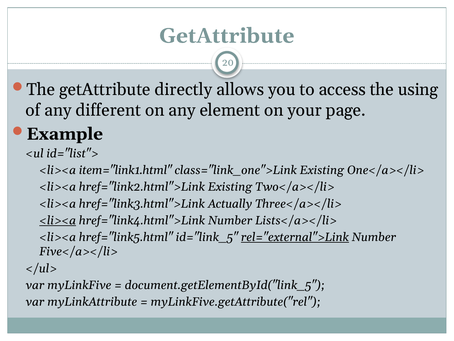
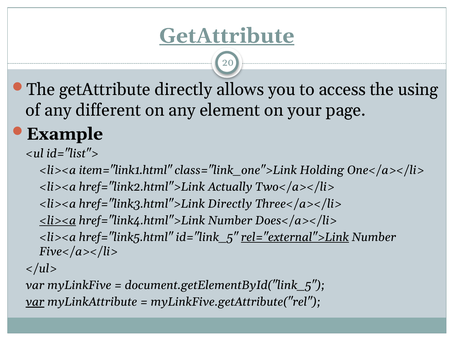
GetAttribute underline: none -> present (227, 36)
class="link_one">Link Existing: Existing -> Holding (322, 170)
href="link2.html">Link Existing: Existing -> Actually (230, 187)
href="link3.html">Link Actually: Actually -> Directly (230, 203)
Lists</a></li>: Lists</a></li> -> Does</a></li> (296, 220)
var underline: none -> present (35, 302)
